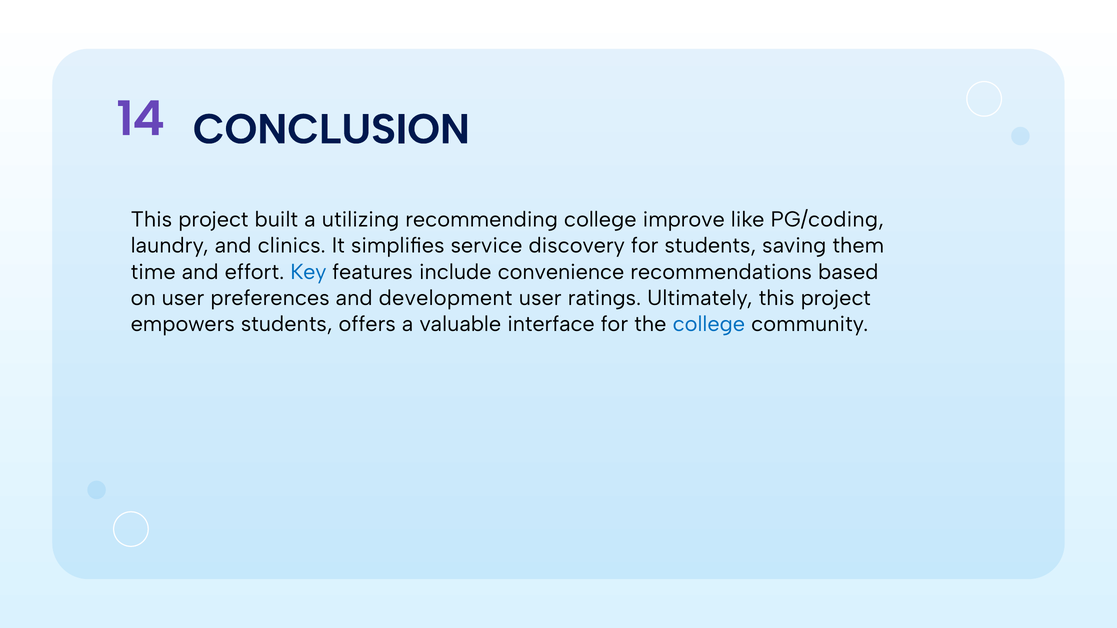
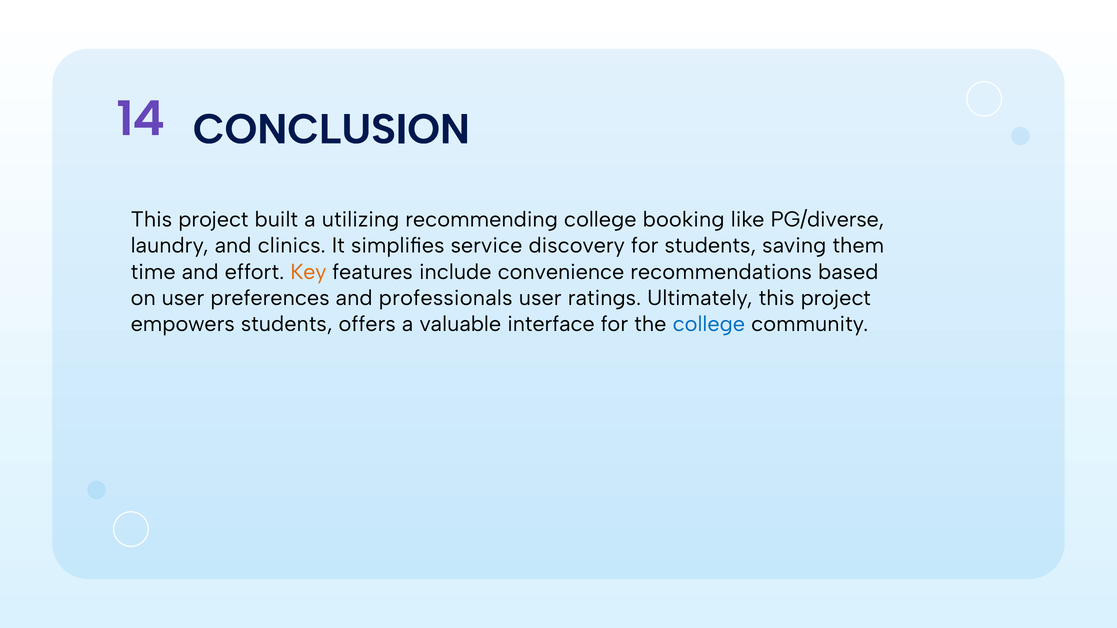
improve: improve -> booking (684, 220)
PG/coding: PG/coding -> PG/diverse (827, 220)
Key colour: blue -> orange (308, 272)
development: development -> professionals (446, 298)
